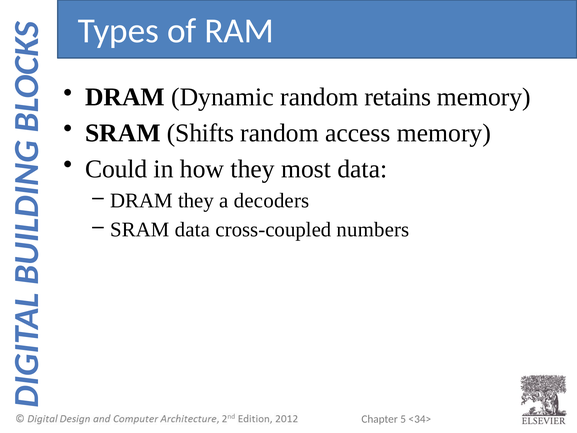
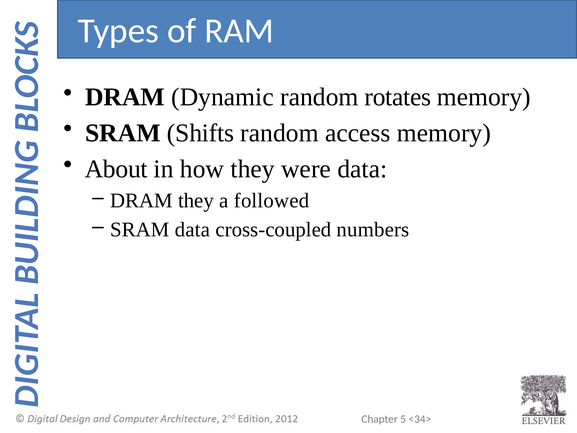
retains: retains -> rotates (398, 97)
Could: Could -> About (116, 169)
most: most -> were (306, 169)
decoders: decoders -> followed (272, 201)
